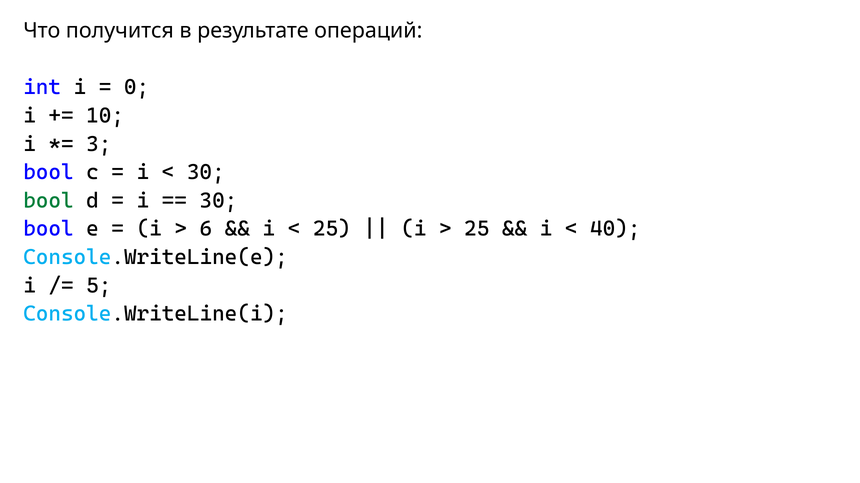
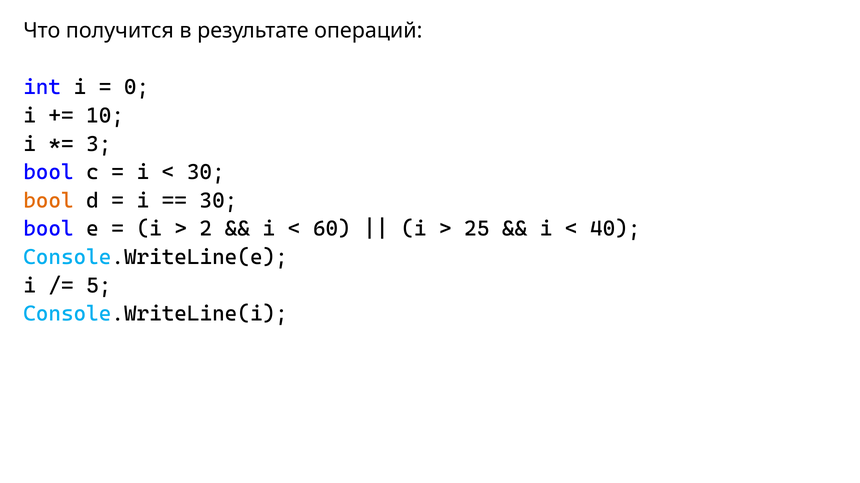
bool colour: green -> orange (48, 201)
6: 6 -> 2 (206, 229)
25: 25 -> 60 (332, 229)
